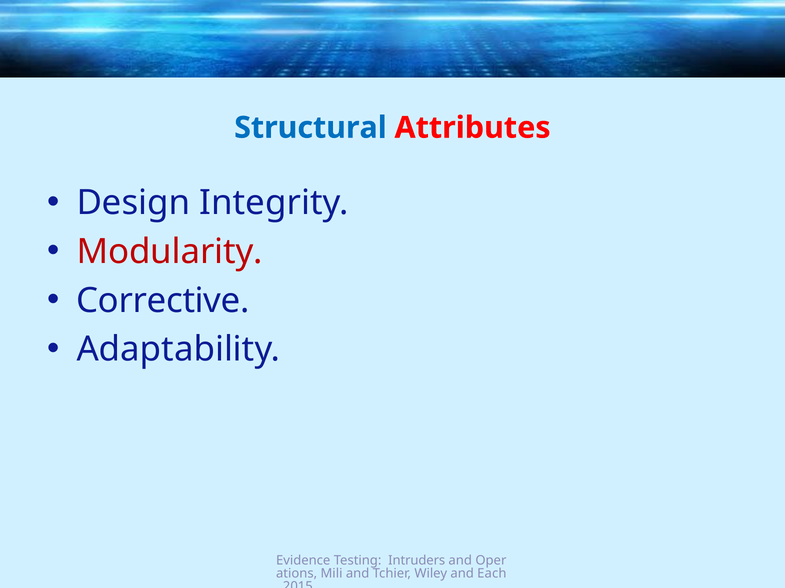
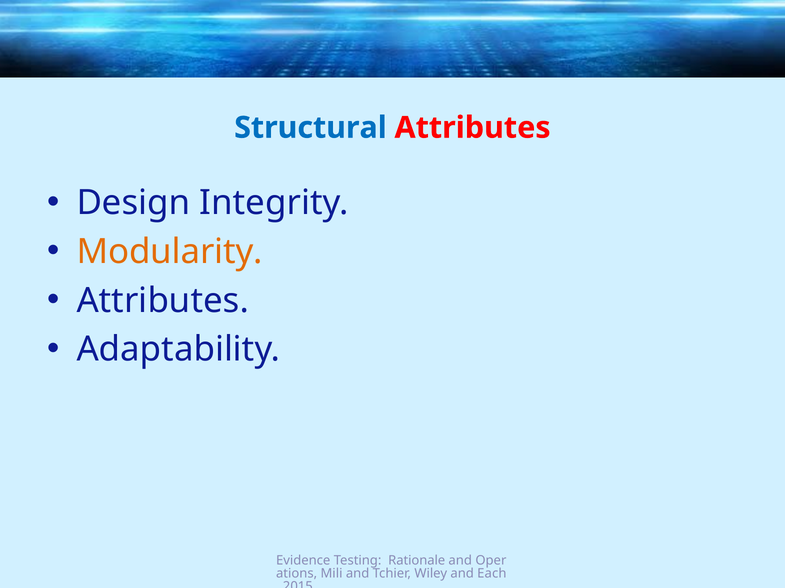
Modularity colour: red -> orange (170, 252)
Corrective: Corrective -> Attributes (163, 301)
Intruders: Intruders -> Rationale (417, 561)
